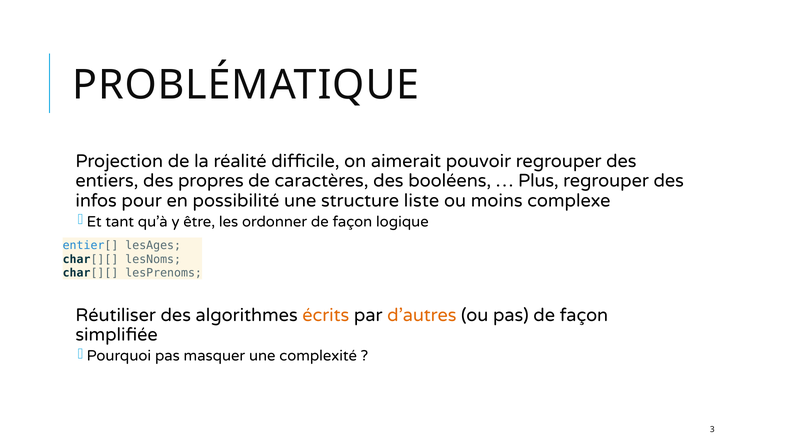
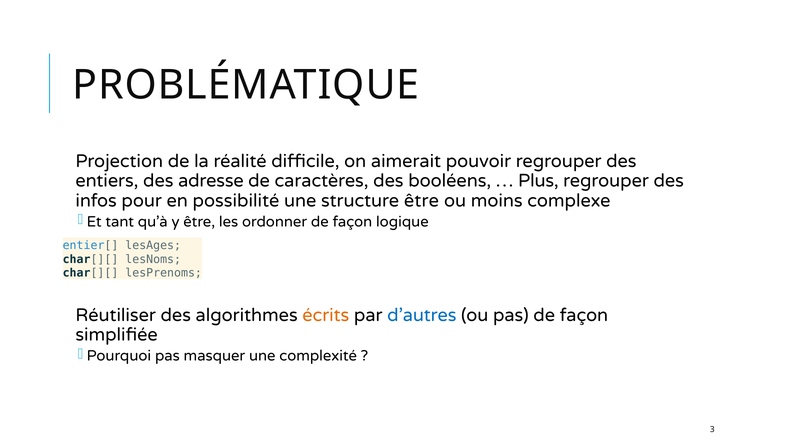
propres: propres -> adresse (211, 181)
structure liste: liste -> être (421, 200)
d’autres colour: orange -> blue (422, 315)
